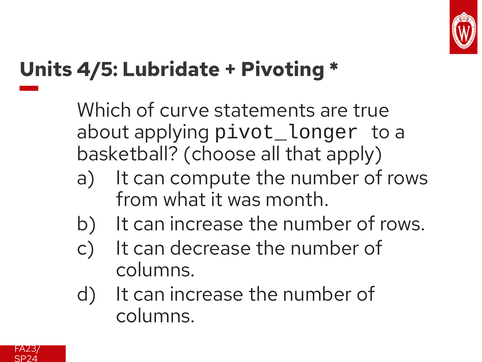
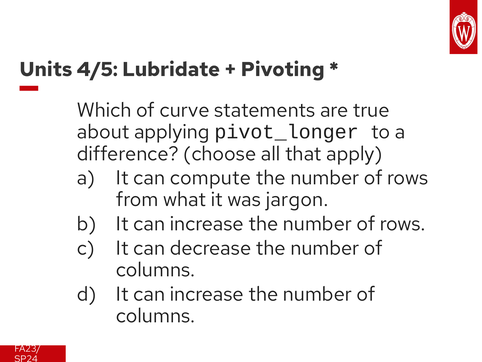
basketball: basketball -> difference (128, 154)
month: month -> jargon (297, 199)
